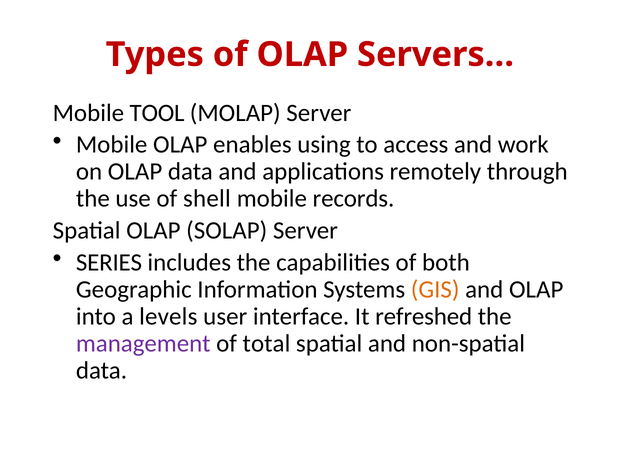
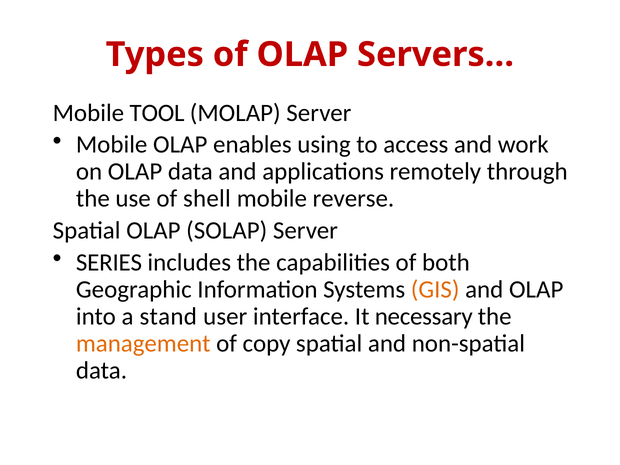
records: records -> reverse (353, 199)
levels: levels -> stand (168, 317)
refreshed: refreshed -> necessary (424, 317)
management colour: purple -> orange (143, 343)
total: total -> copy (267, 343)
